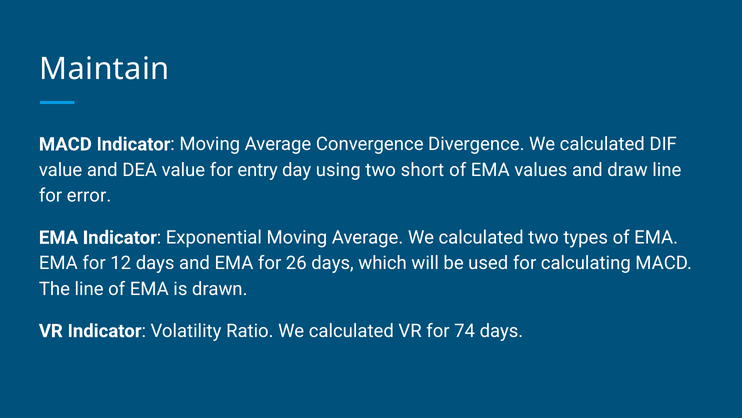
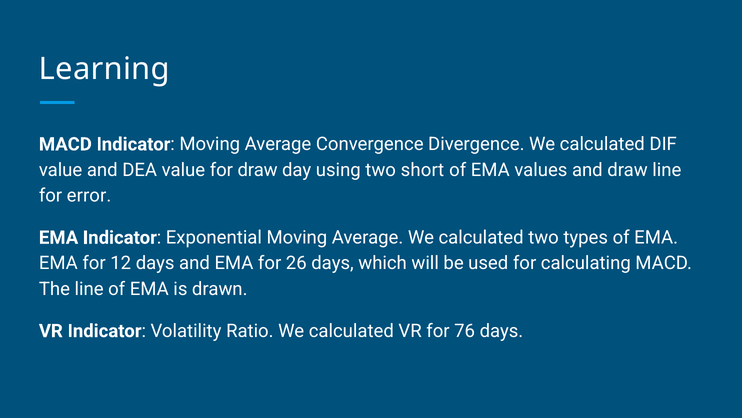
Maintain: Maintain -> Learning (104, 69)
for entry: entry -> draw (258, 170)
74: 74 -> 76 (465, 331)
